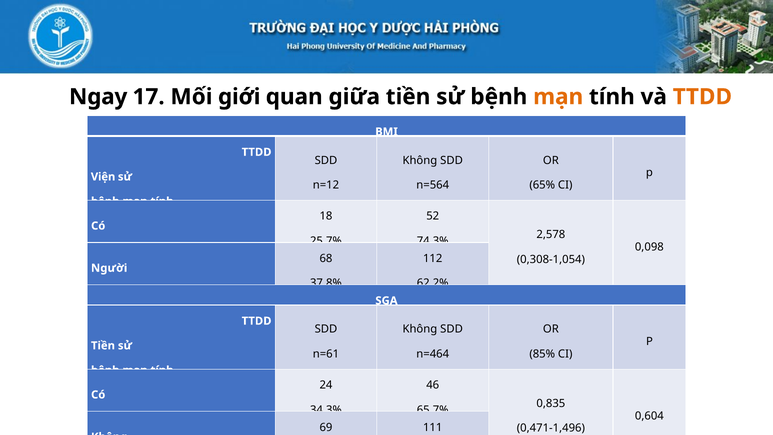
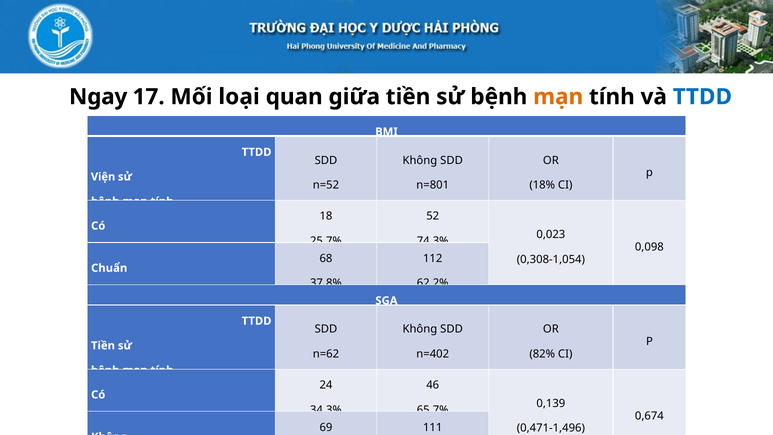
giới: giới -> loại (239, 97)
TTDD colour: orange -> blue (702, 97)
n=12: n=12 -> n=52 (326, 185)
n=564: n=564 -> n=801 (433, 185)
65%: 65% -> 18% (542, 185)
2,578: 2,578 -> 0,023 (551, 235)
Người: Người -> Chuẩn (109, 268)
n=61: n=61 -> n=62 (326, 354)
n=464: n=464 -> n=402 (433, 354)
85%: 85% -> 82% (542, 354)
0,835: 0,835 -> 0,139 (551, 403)
0,604: 0,604 -> 0,674 (649, 416)
